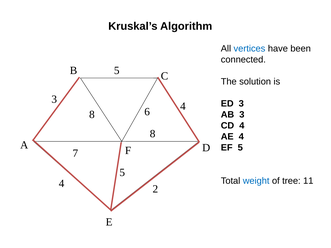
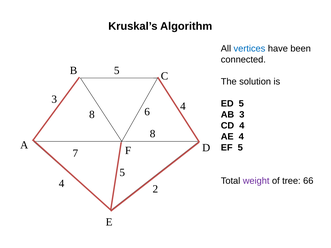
ED 3: 3 -> 5 (241, 104)
weight colour: blue -> purple (256, 181)
11: 11 -> 66 (308, 181)
